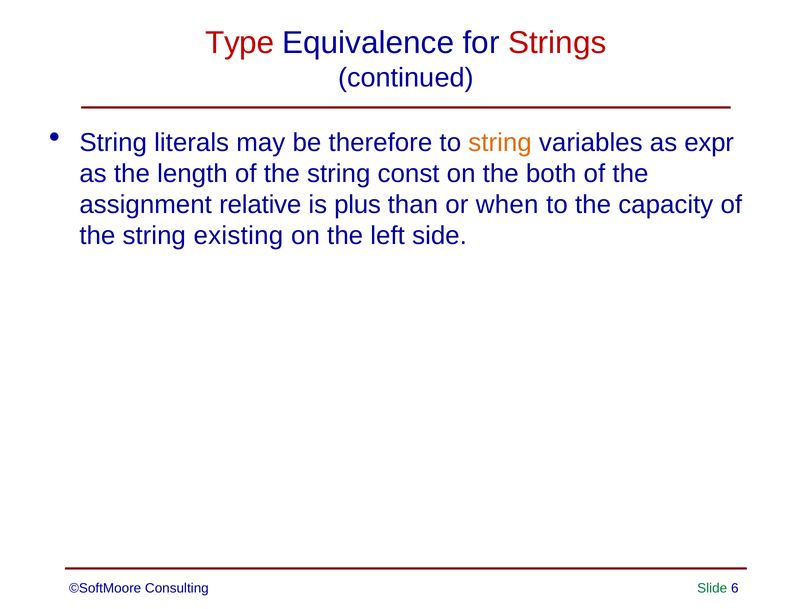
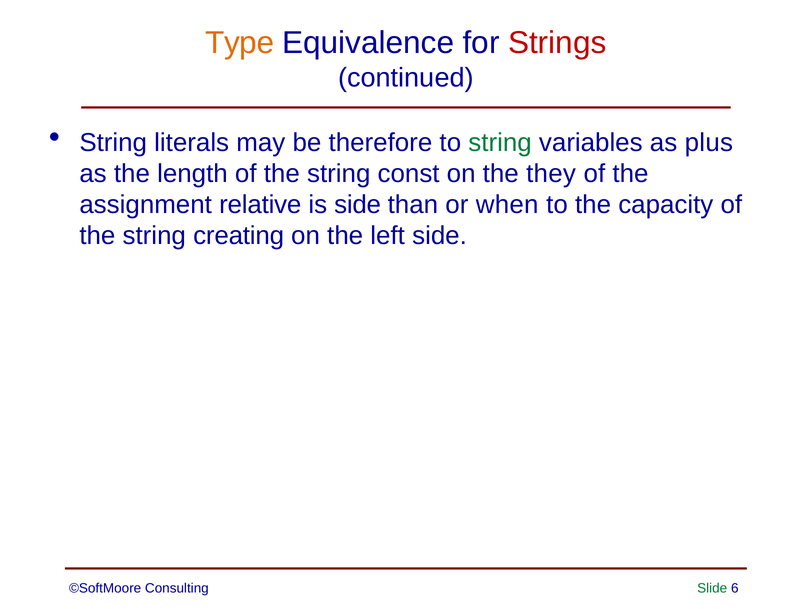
Type colour: red -> orange (240, 43)
string colour: orange -> green (500, 143)
expr: expr -> plus (709, 143)
both: both -> they (551, 174)
is plus: plus -> side (358, 205)
existing: existing -> creating (239, 236)
